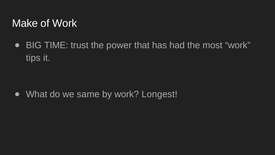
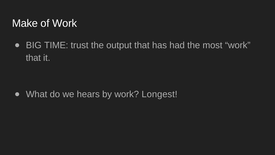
power: power -> output (119, 45)
tips: tips -> that (33, 58)
same: same -> hears (88, 94)
